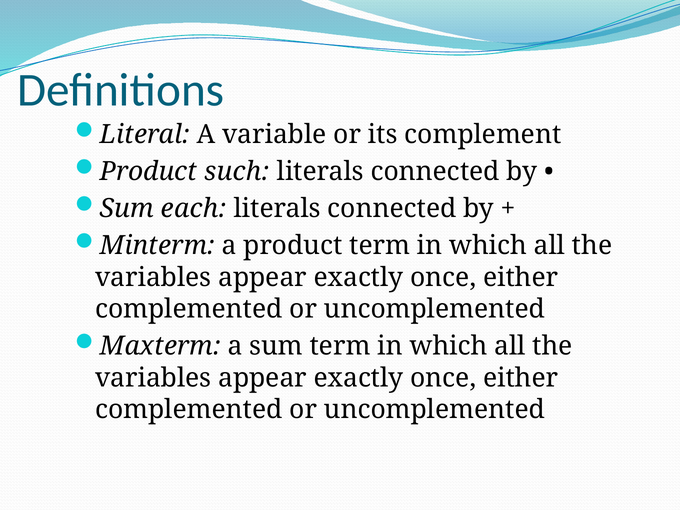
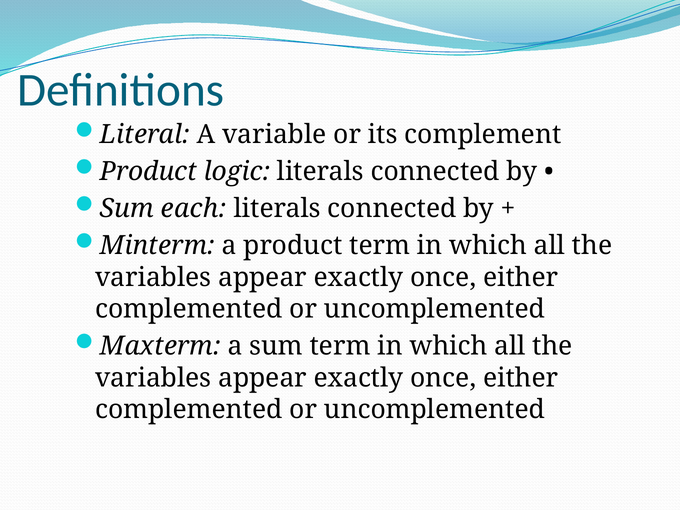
such: such -> logic (237, 171)
